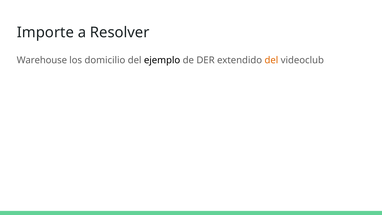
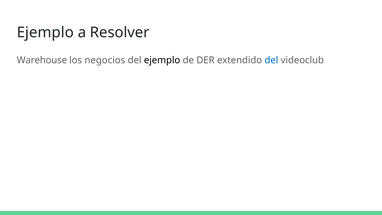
Importe: Importe -> Ejemplo (45, 32)
domicilio: domicilio -> negocios (105, 60)
del colour: orange -> blue (271, 60)
